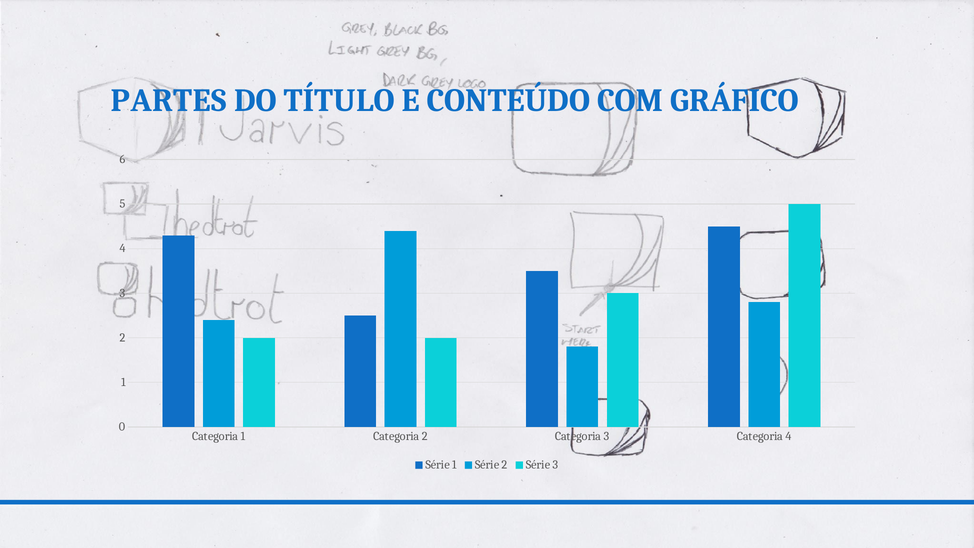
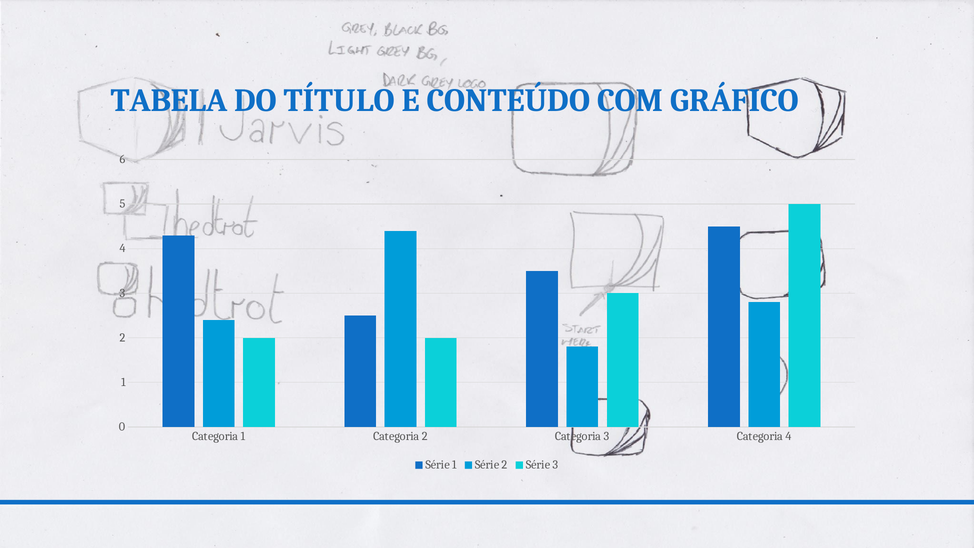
PARTES: PARTES -> TABELA (169, 100)
